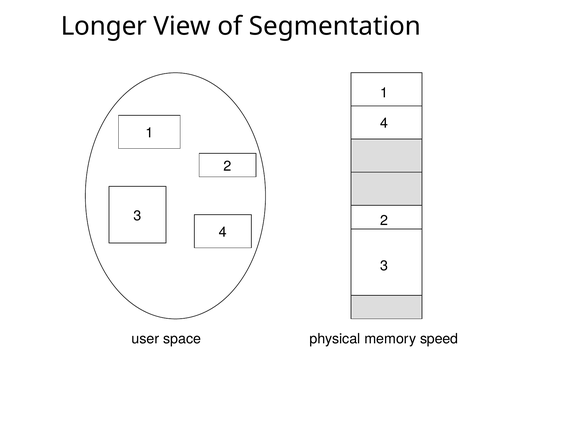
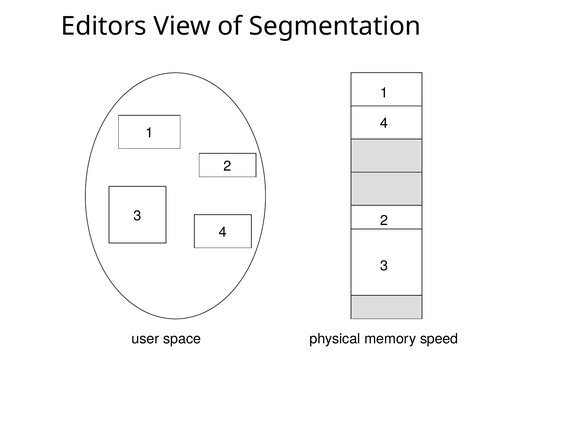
Longer: Longer -> Editors (104, 26)
